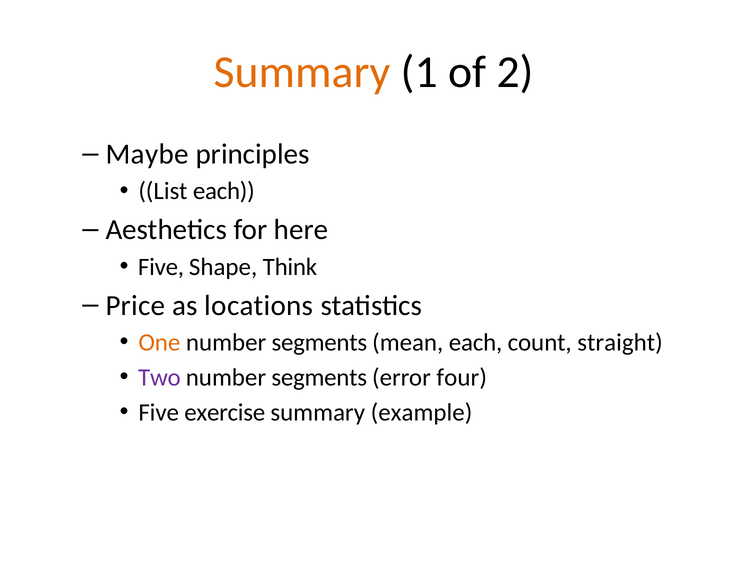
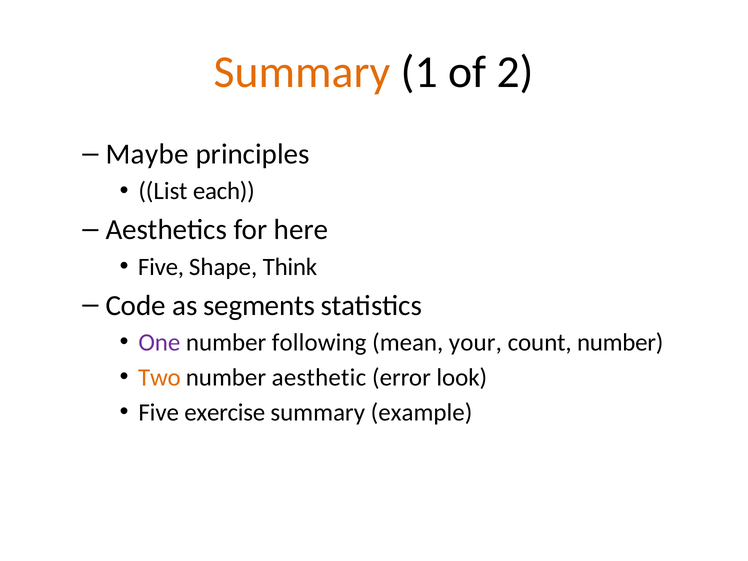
Price: Price -> Code (136, 305)
locations: locations -> segments (259, 305)
One colour: orange -> purple (159, 343)
segments: segments -> following (319, 343)
mean each: each -> your (475, 343)
count straight: straight -> number (620, 343)
Two colour: purple -> orange (159, 377)
segments: segments -> aesthetic (319, 377)
four: four -> look (462, 377)
